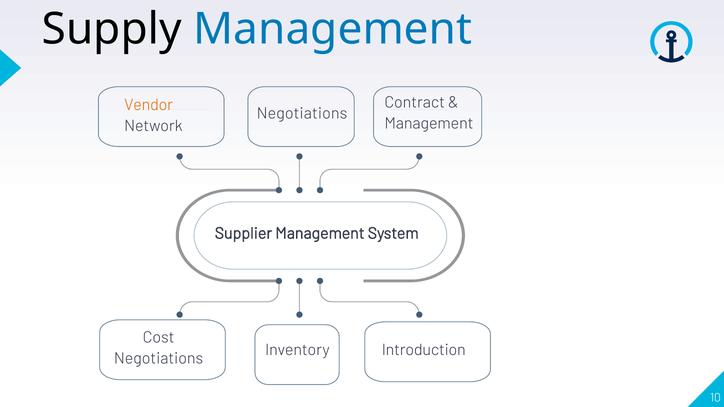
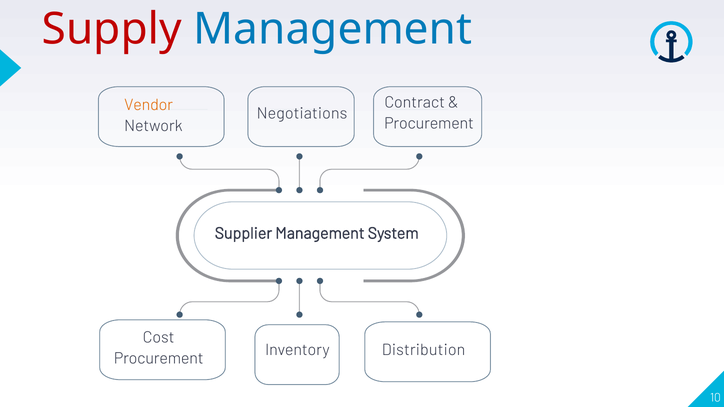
Supply colour: black -> red (112, 29)
Management: Management -> Procurement (429, 123)
Introduction: Introduction -> Distribution (424, 350)
Negotiations: Negotiations -> Procurement (159, 359)
